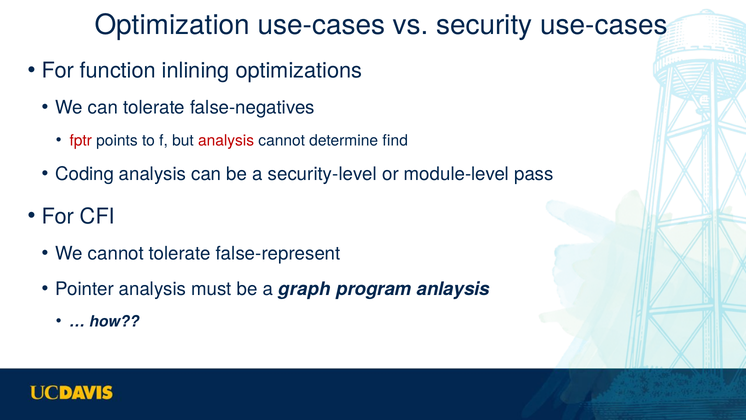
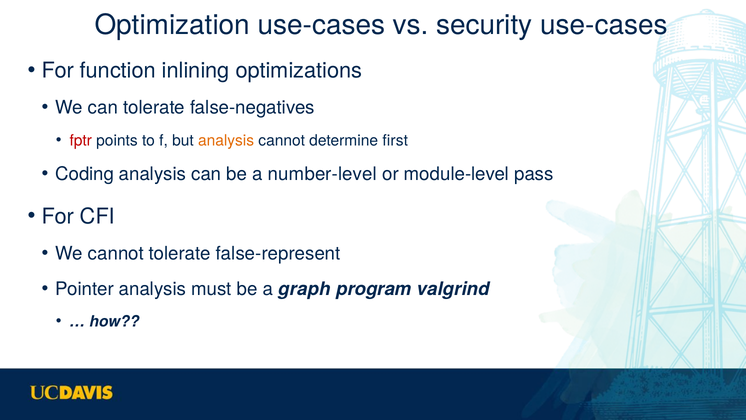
analysis colour: red -> orange (226, 140)
find: find -> first (395, 140)
security-level: security-level -> number-level (322, 174)
anlaysis: anlaysis -> valgrind (453, 289)
